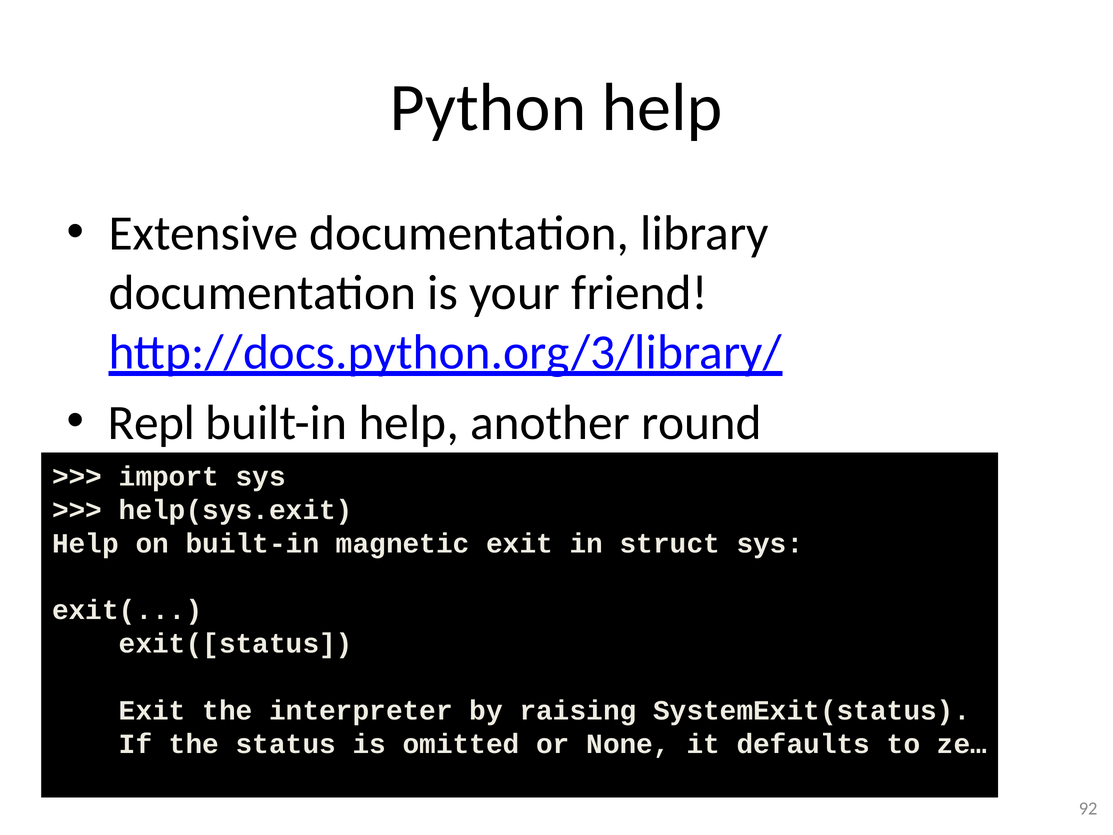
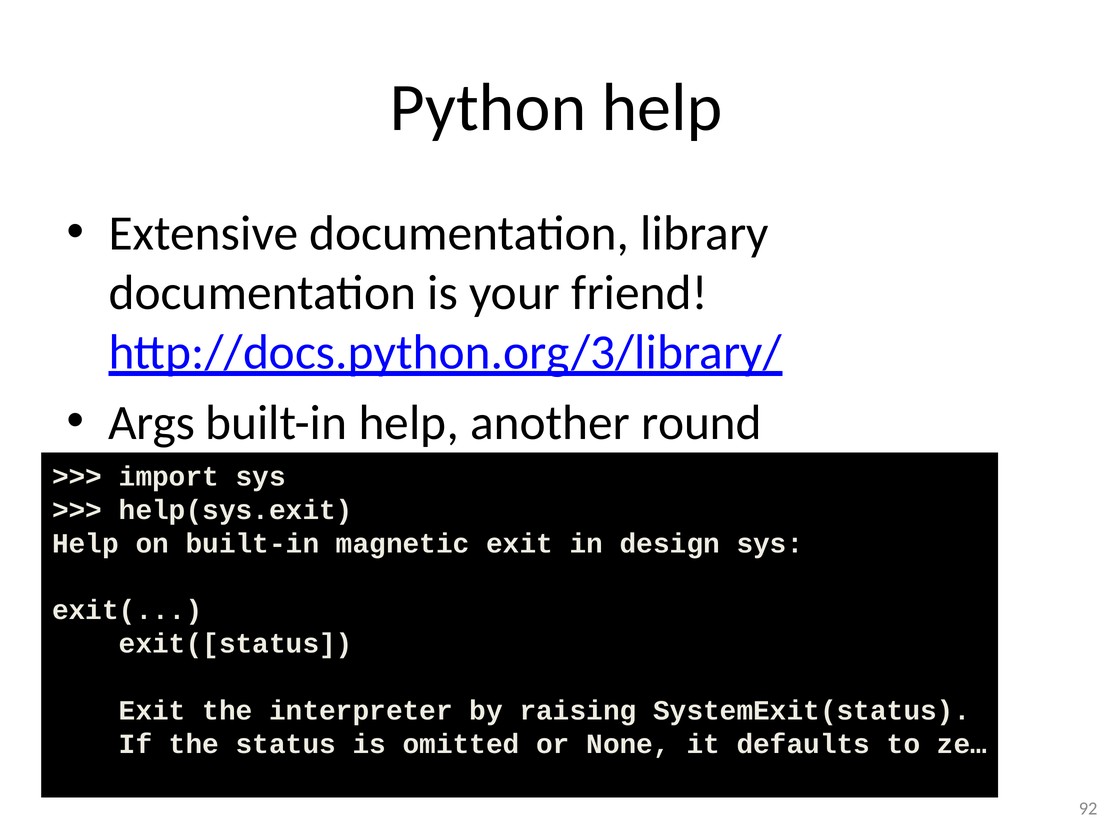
Repl: Repl -> Args (152, 423)
struct: struct -> design (670, 543)
